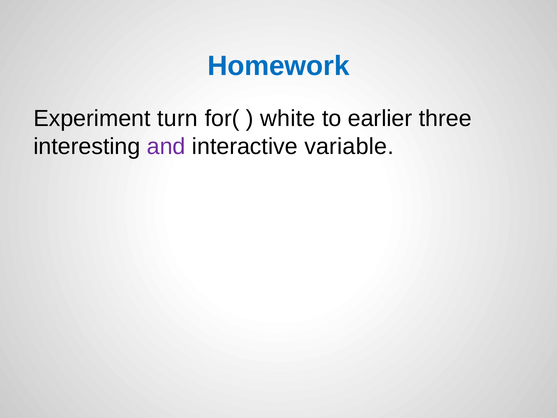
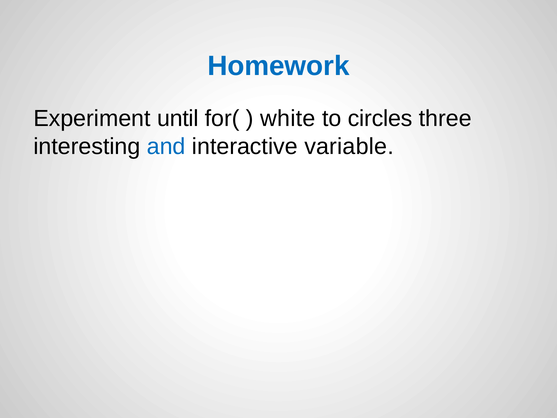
turn: turn -> until (178, 119)
earlier: earlier -> circles (380, 119)
and colour: purple -> blue (166, 146)
